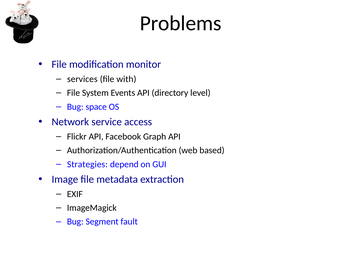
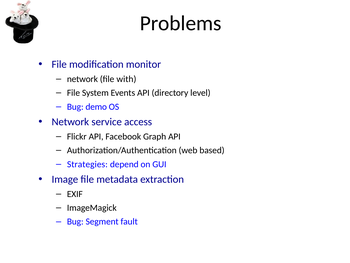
services: services -> network (82, 79)
space: space -> demo (96, 107)
